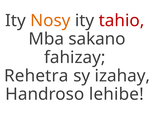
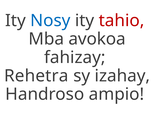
Nosy colour: orange -> blue (50, 21)
sakano: sakano -> avokoa (97, 39)
lehibe: lehibe -> ampio (116, 95)
